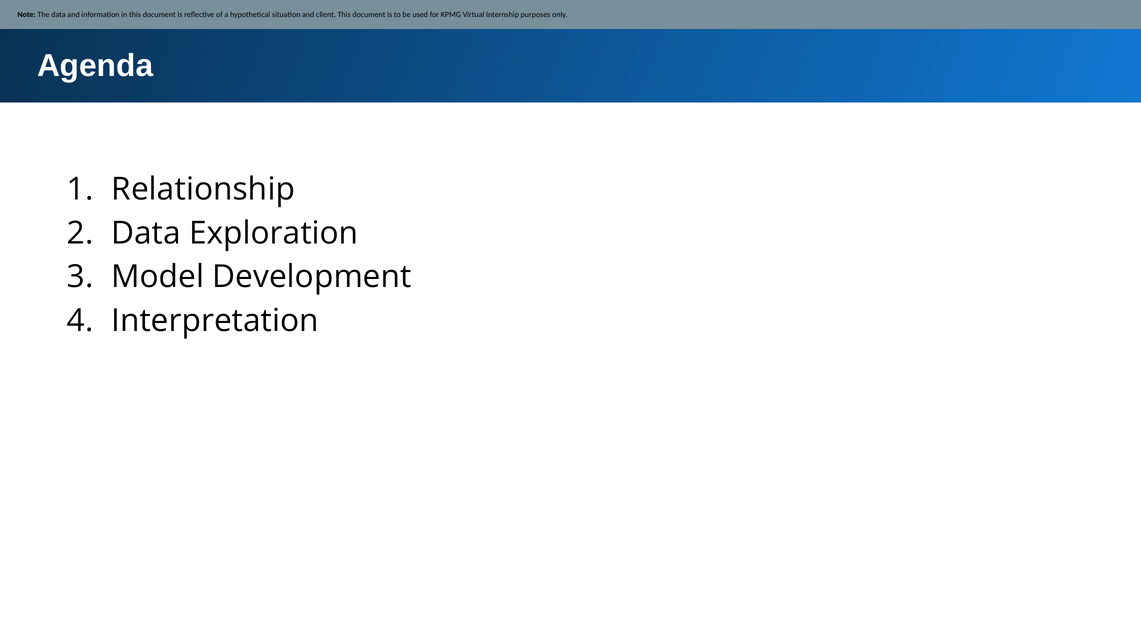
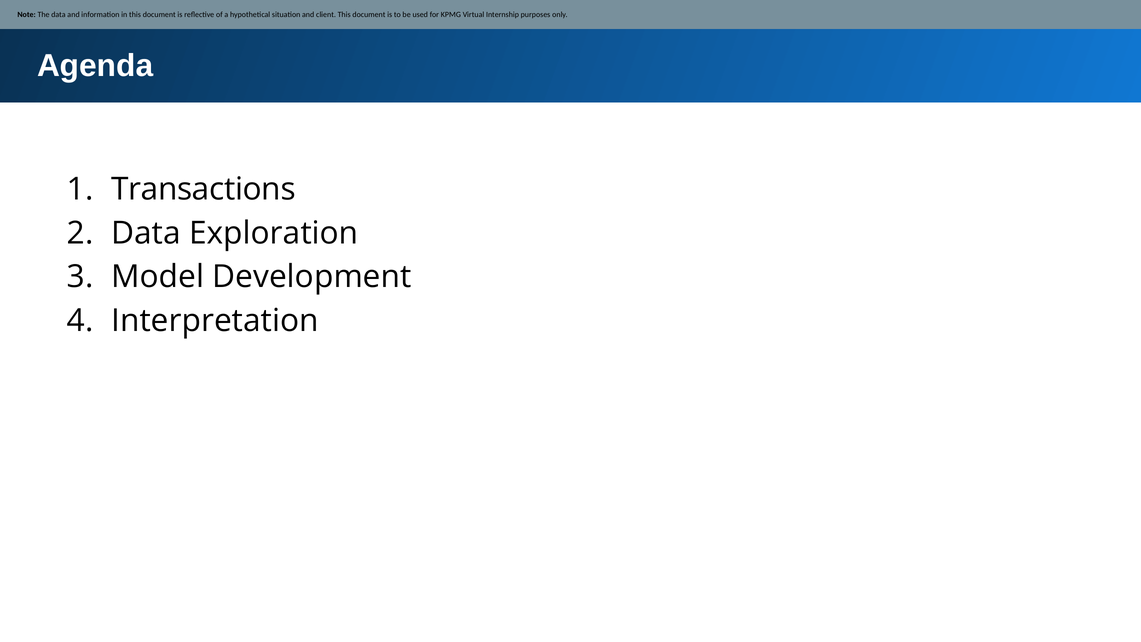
Relationship: Relationship -> Transactions (203, 189)
